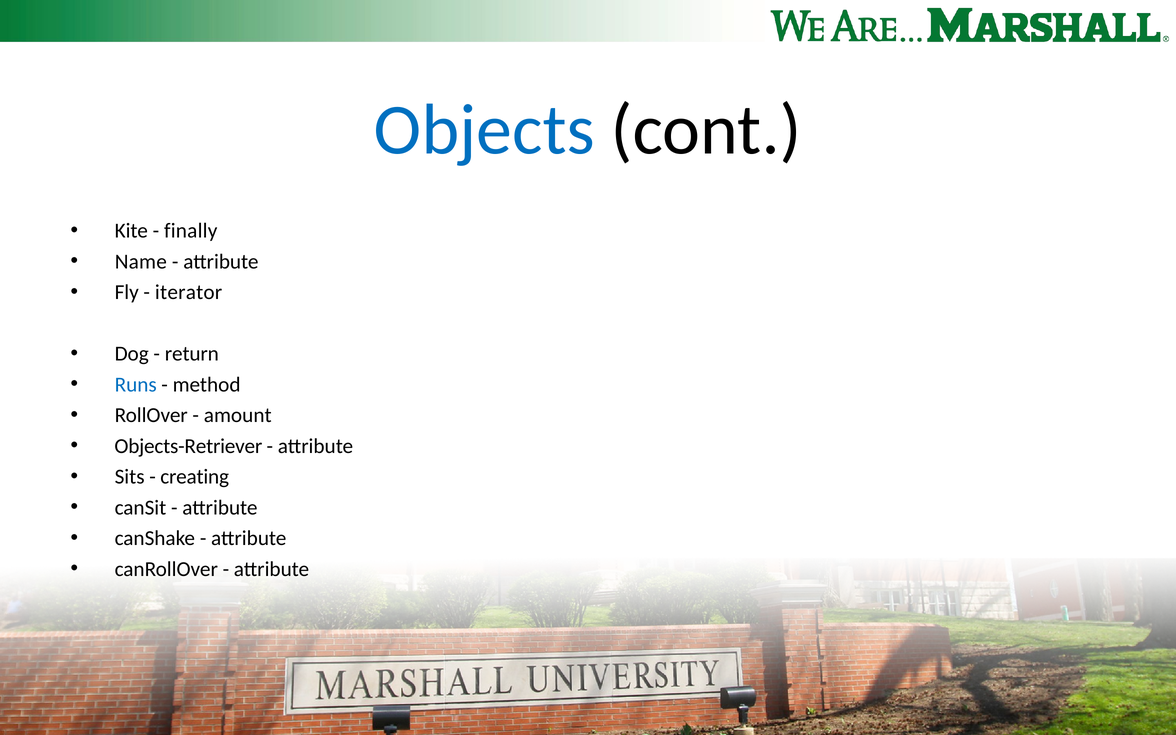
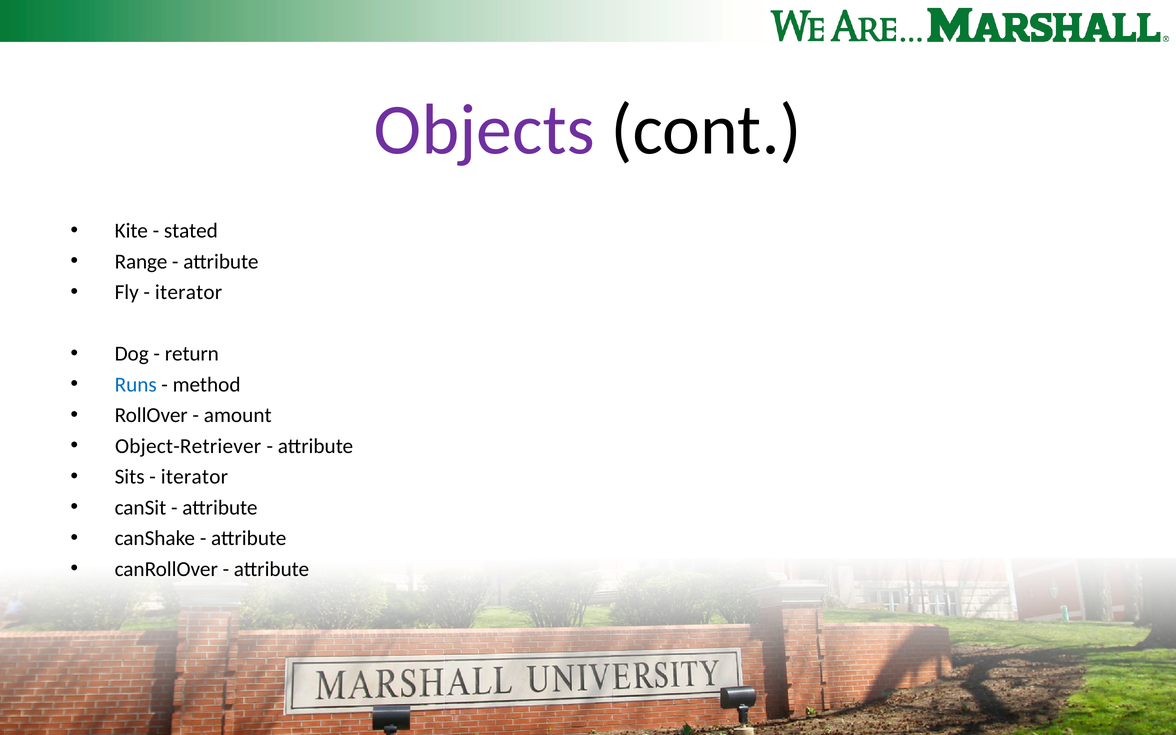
Objects colour: blue -> purple (484, 130)
finally: finally -> stated (191, 231)
Name: Name -> Range (141, 262)
Objects-Retriever: Objects-Retriever -> Object-Retriever (188, 446)
creating: creating -> iterator (194, 477)
